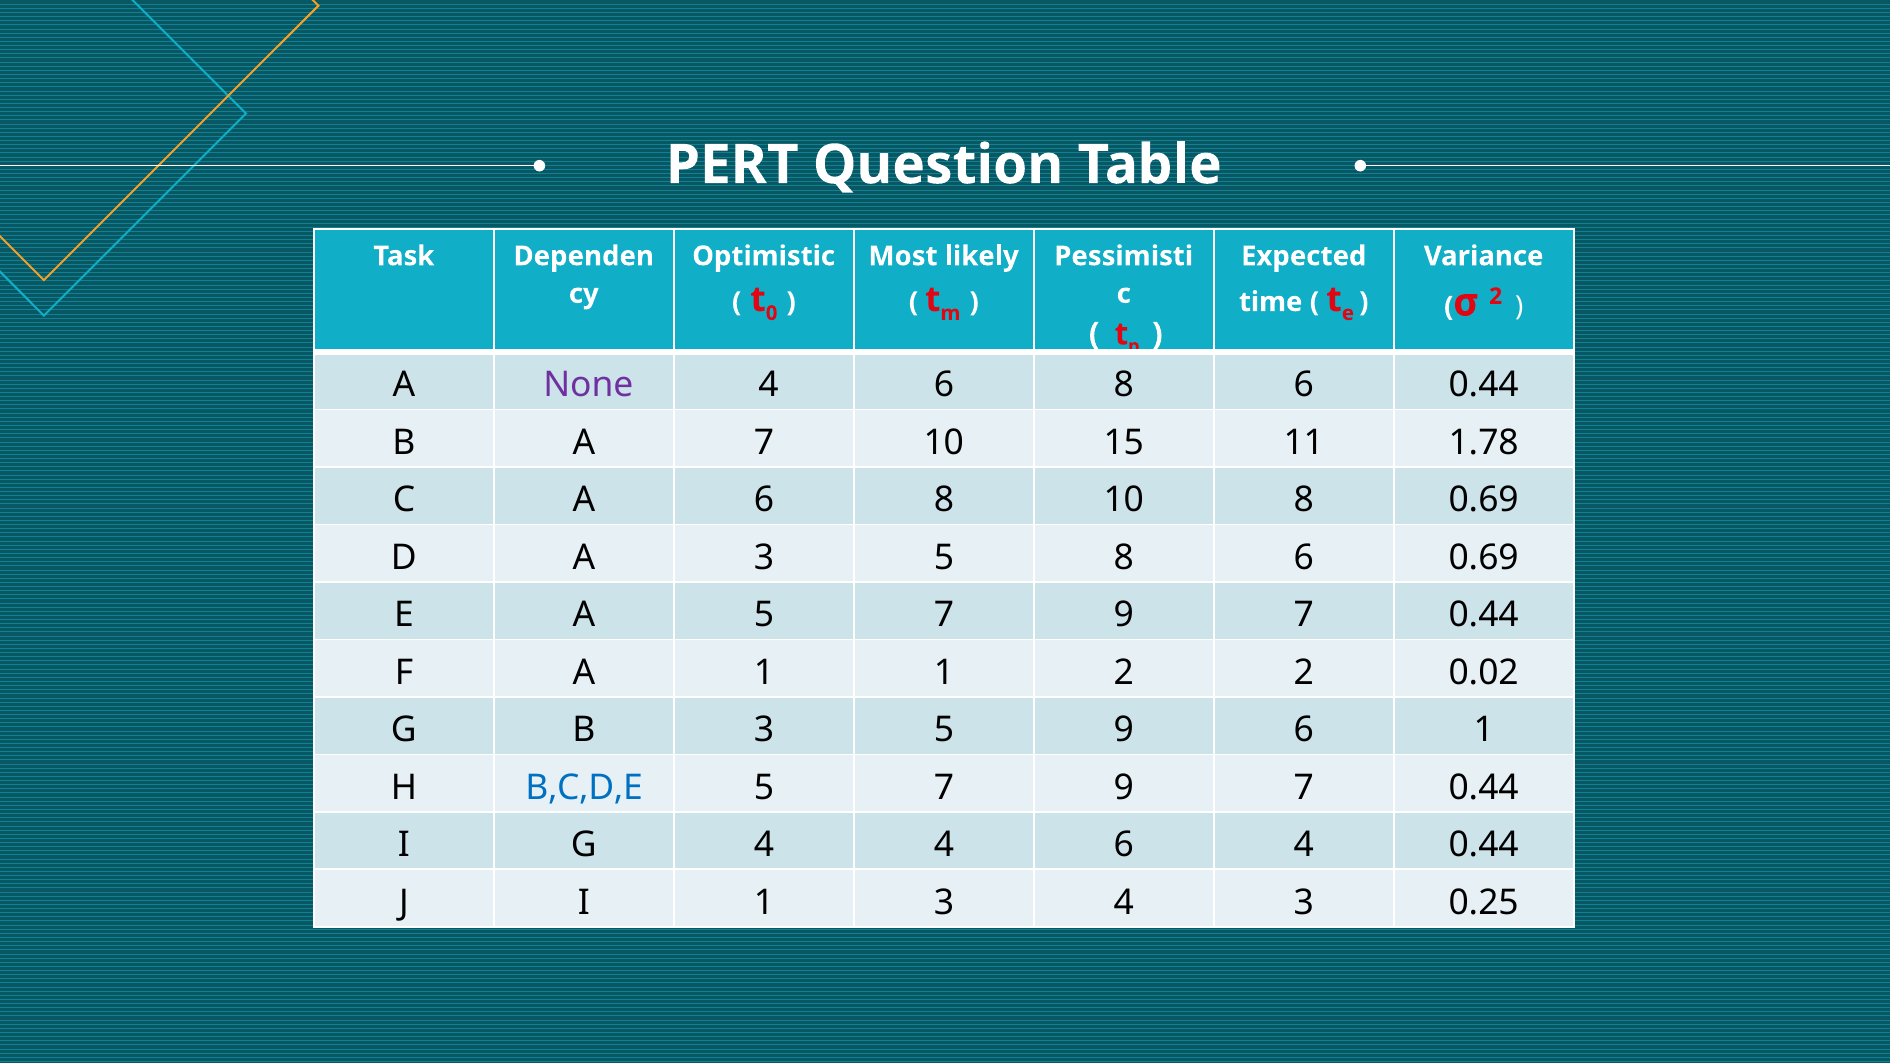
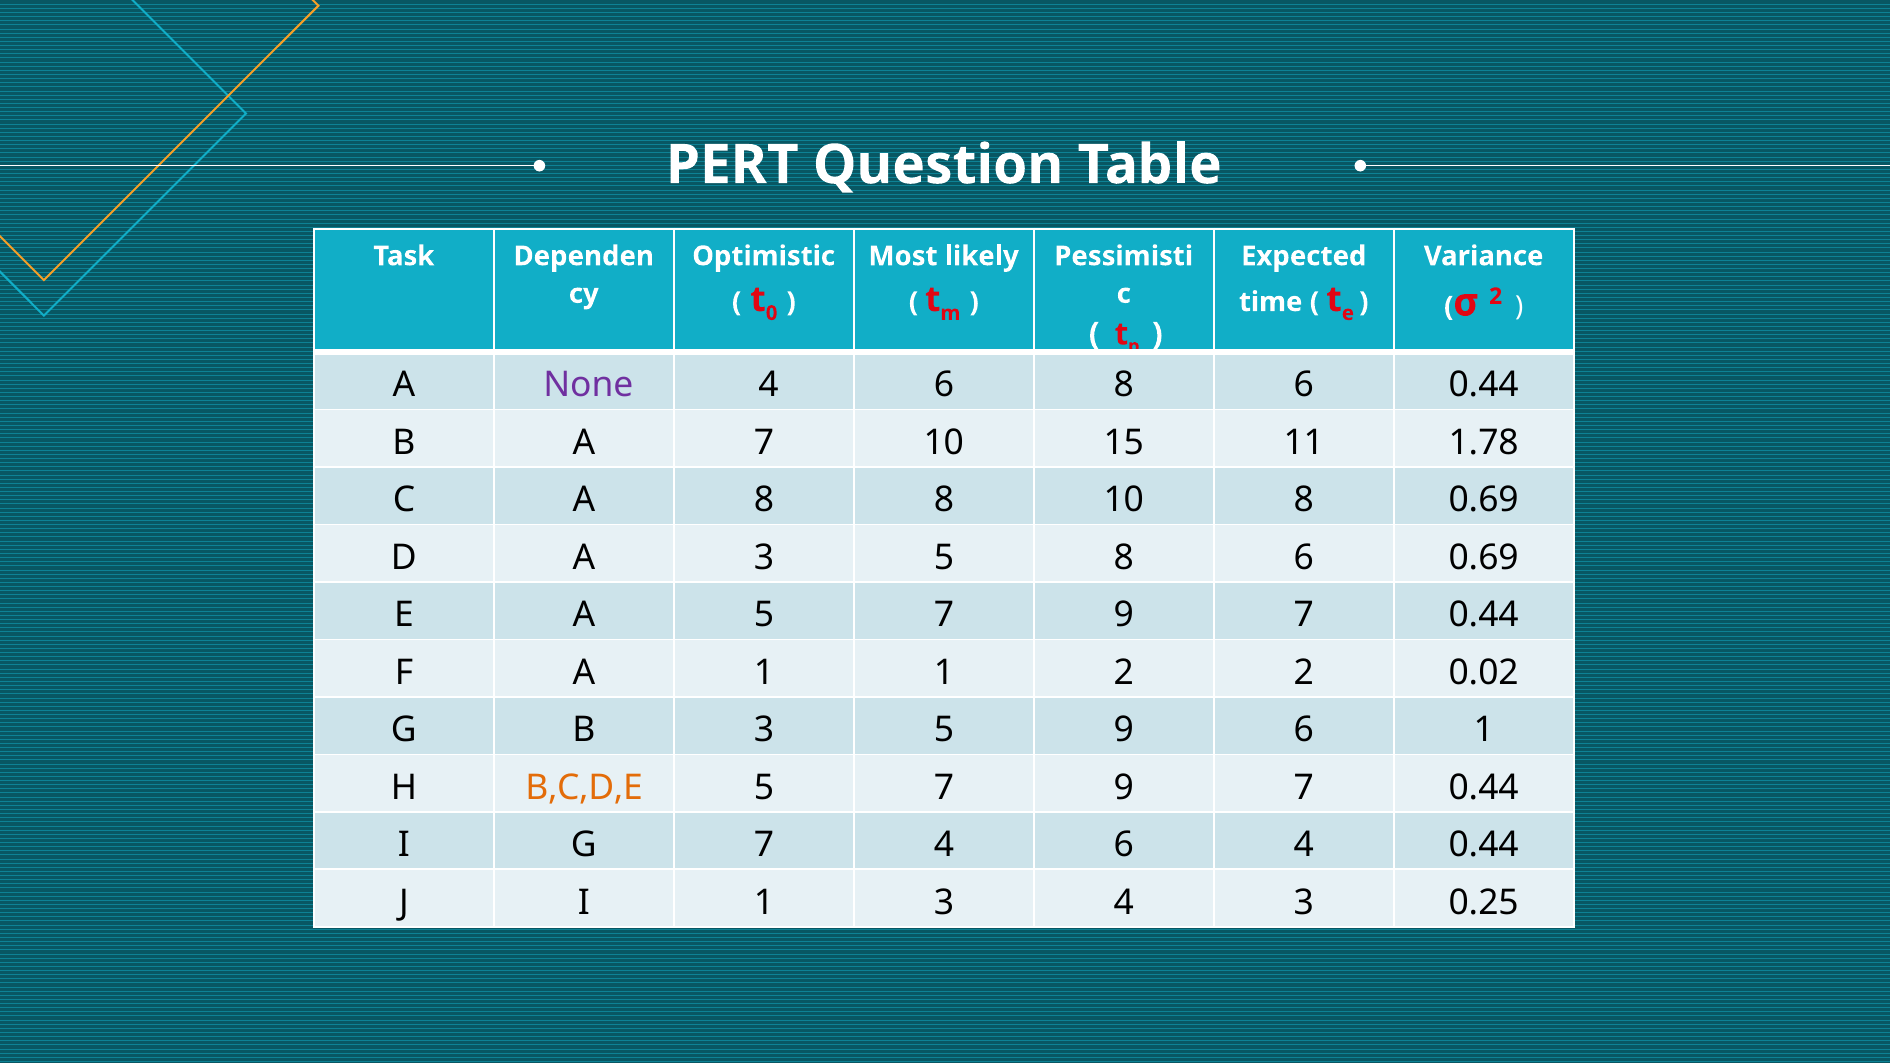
A 6: 6 -> 8 (764, 500)
B,C,D,E colour: blue -> orange (584, 788)
G 4: 4 -> 7 (764, 845)
